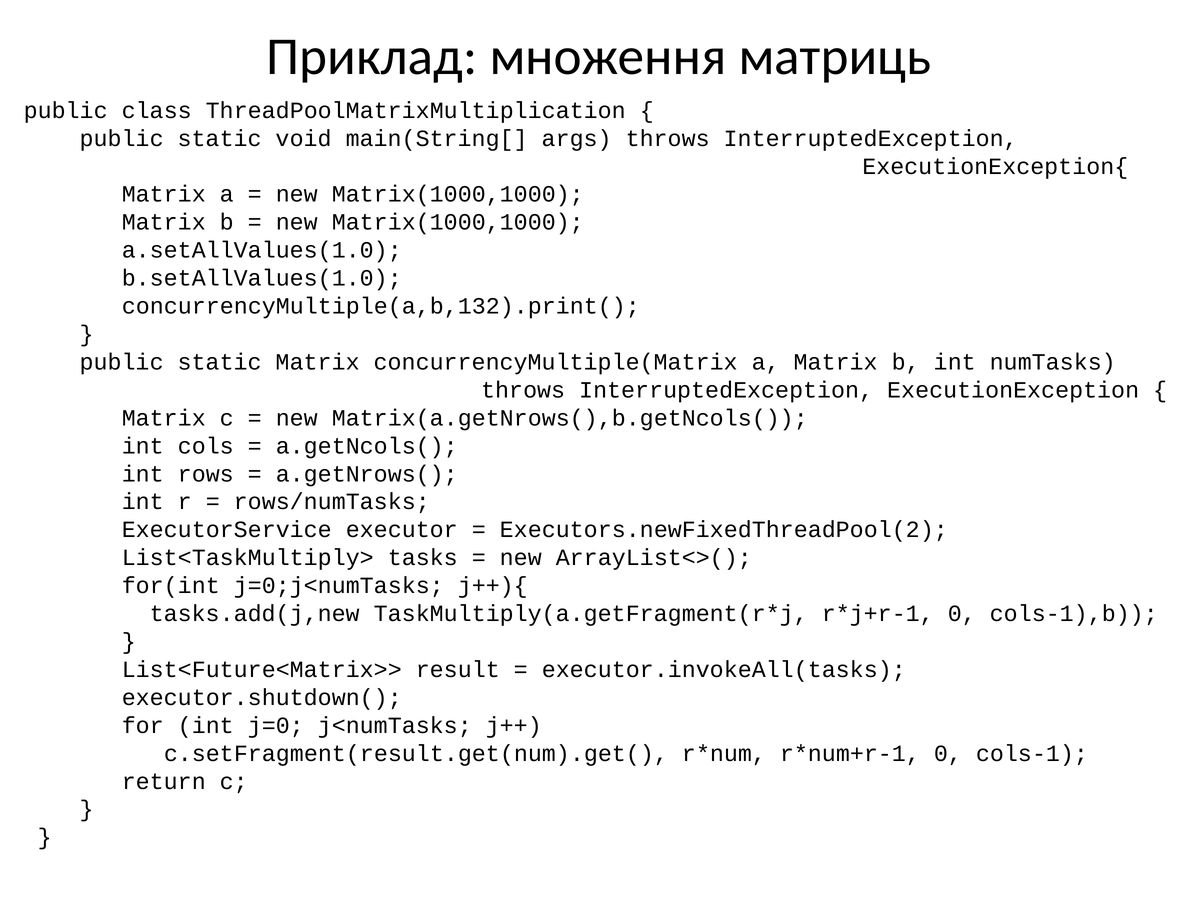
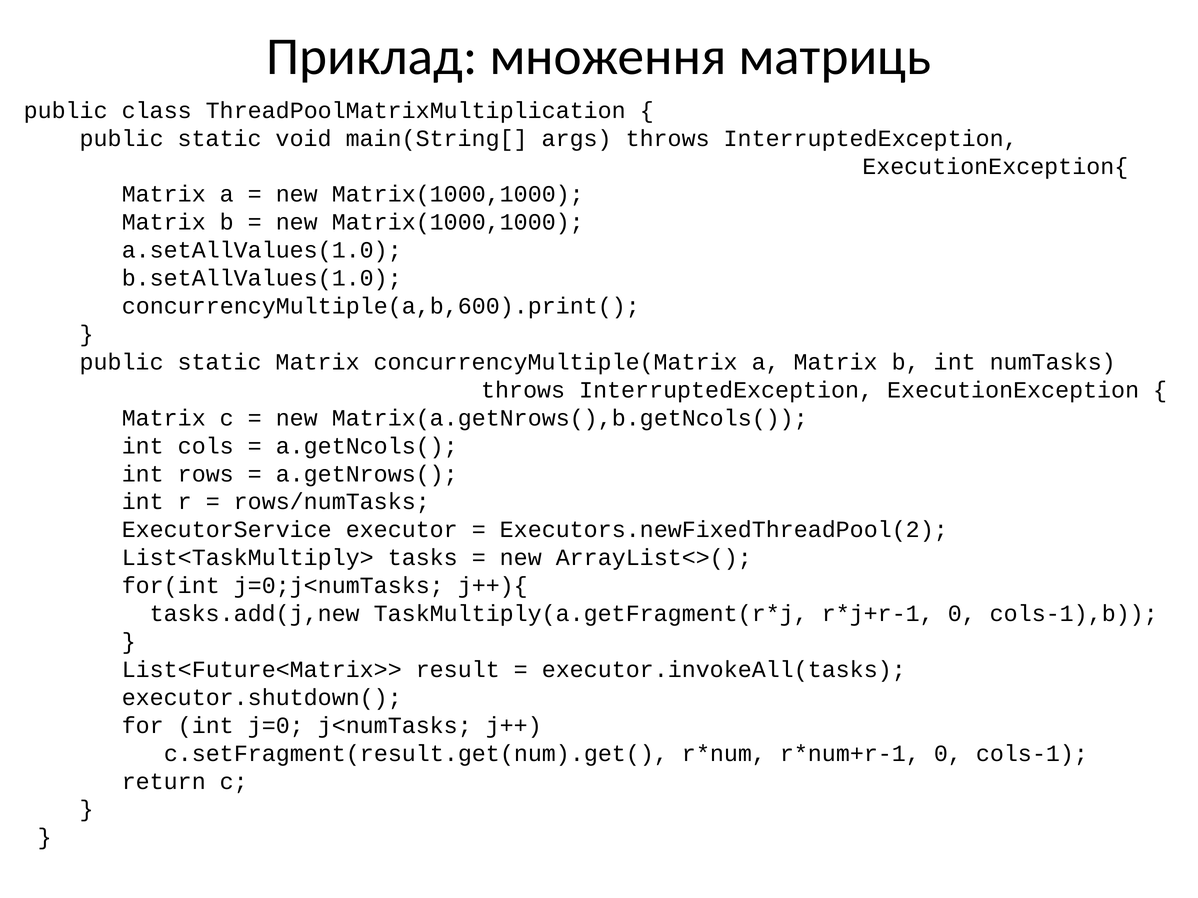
concurrencyMultiple(a,b,132).print(: concurrencyMultiple(a,b,132).print( -> concurrencyMultiple(a,b,600).print( (381, 306)
